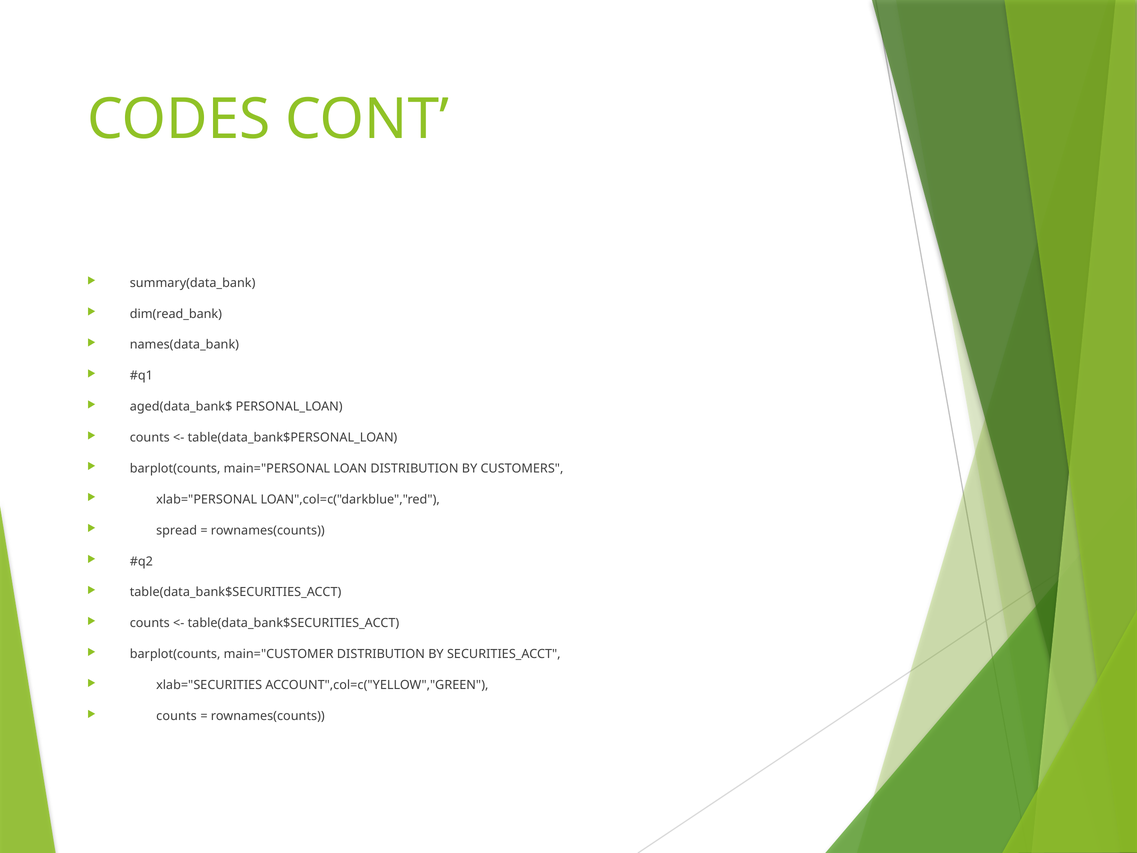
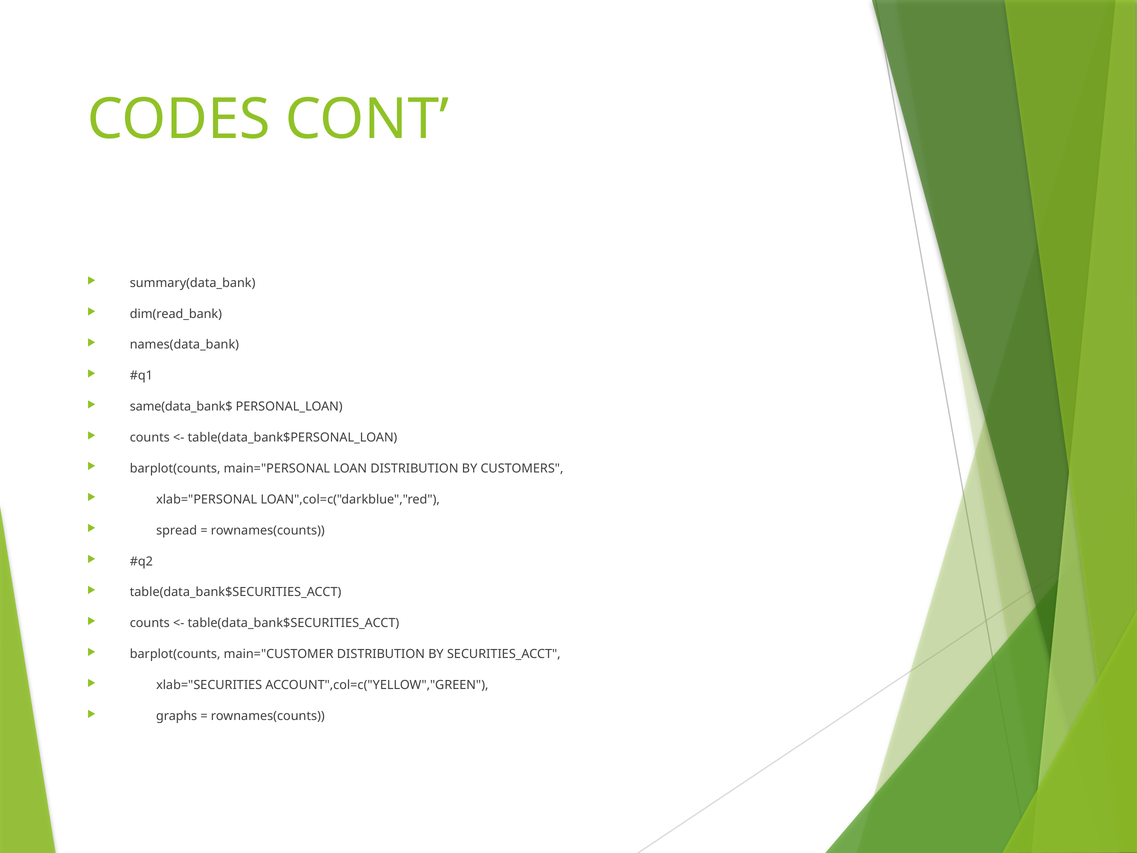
aged(data_bank$: aged(data_bank$ -> same(data_bank$ (181, 407)
counts: counts -> graphs (177, 716)
